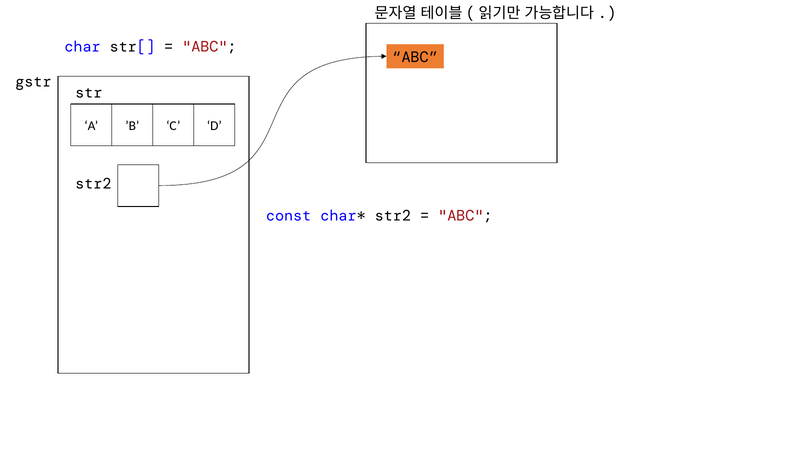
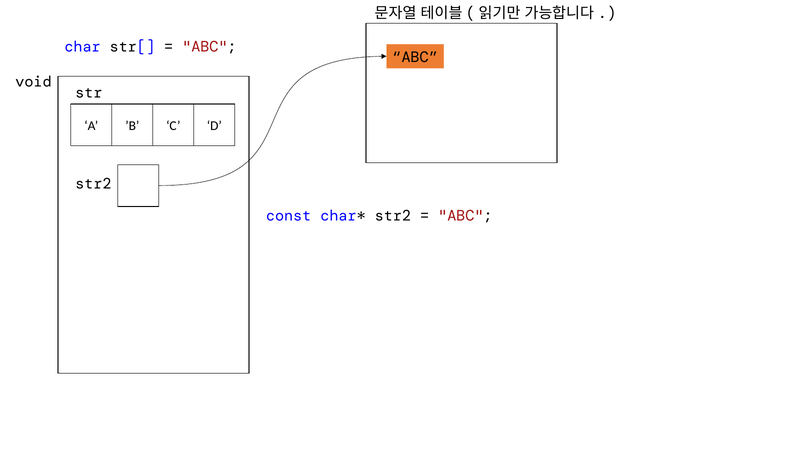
gstr: gstr -> void (33, 82)
